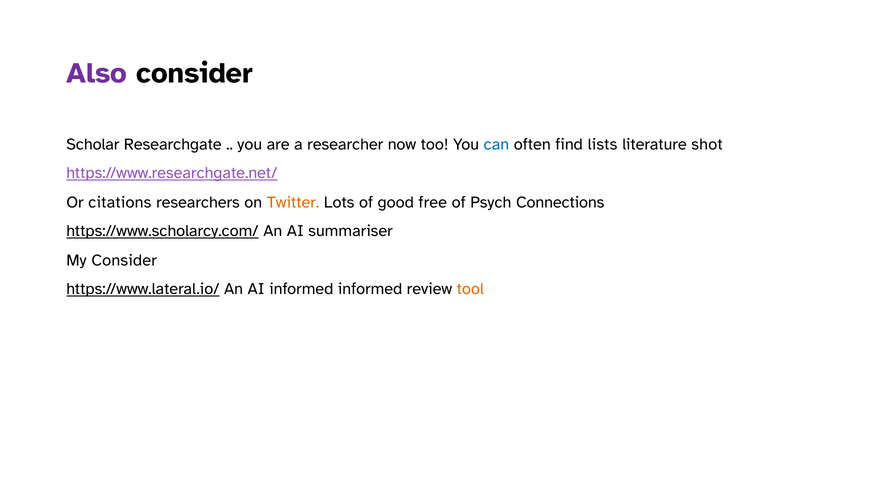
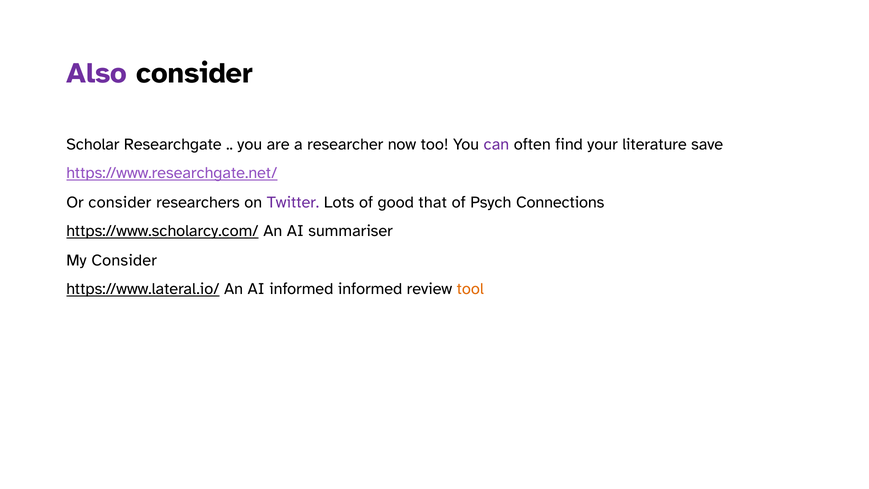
can colour: blue -> purple (496, 144)
lists: lists -> your (603, 144)
shot: shot -> save (707, 144)
Or citations: citations -> consider (120, 202)
Twitter colour: orange -> purple (293, 202)
free: free -> that (433, 202)
